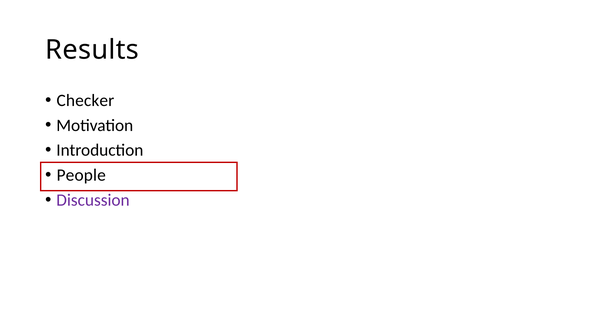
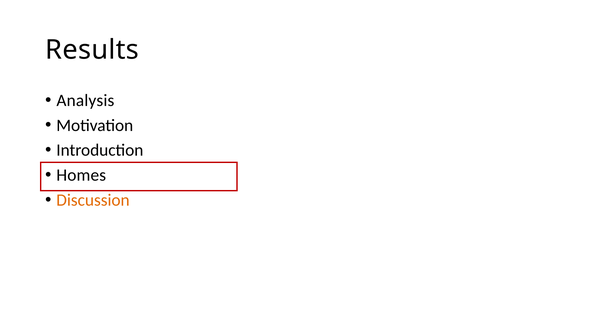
Checker: Checker -> Analysis (85, 100)
People: People -> Homes (81, 175)
Discussion colour: purple -> orange (93, 200)
